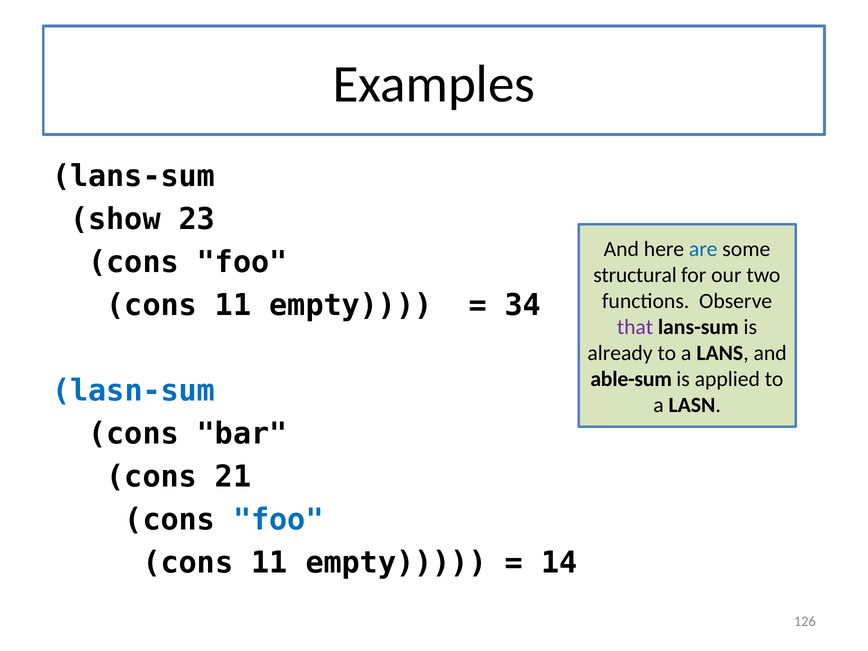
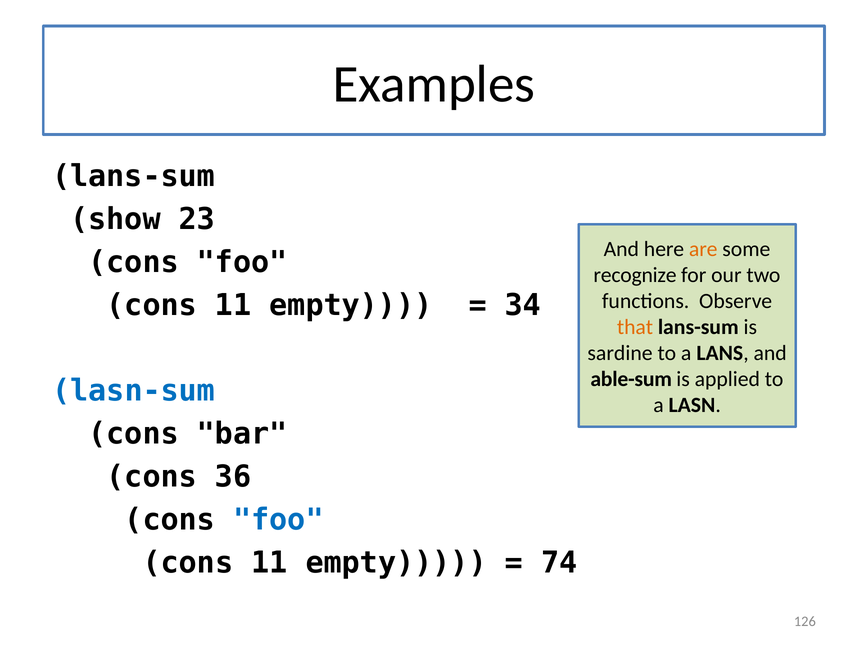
are colour: blue -> orange (703, 249)
structural: structural -> recognize (635, 275)
that colour: purple -> orange (635, 327)
already: already -> sardine (620, 353)
21: 21 -> 36 (233, 477)
14: 14 -> 74 (559, 563)
